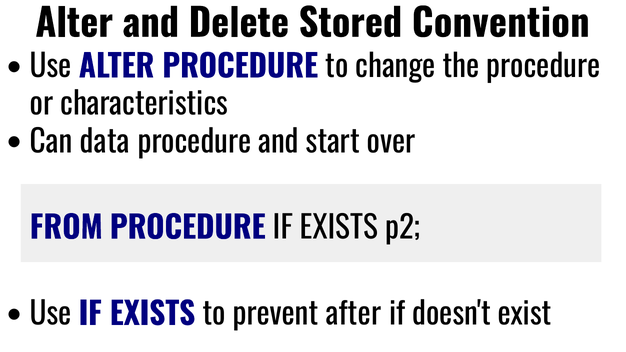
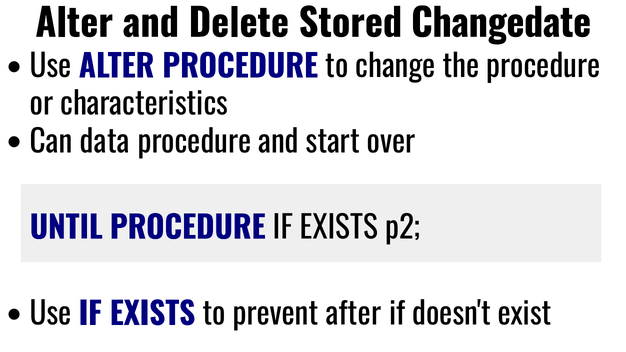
Convention: Convention -> Changedate (501, 24)
FROM: FROM -> UNTIL (66, 229)
